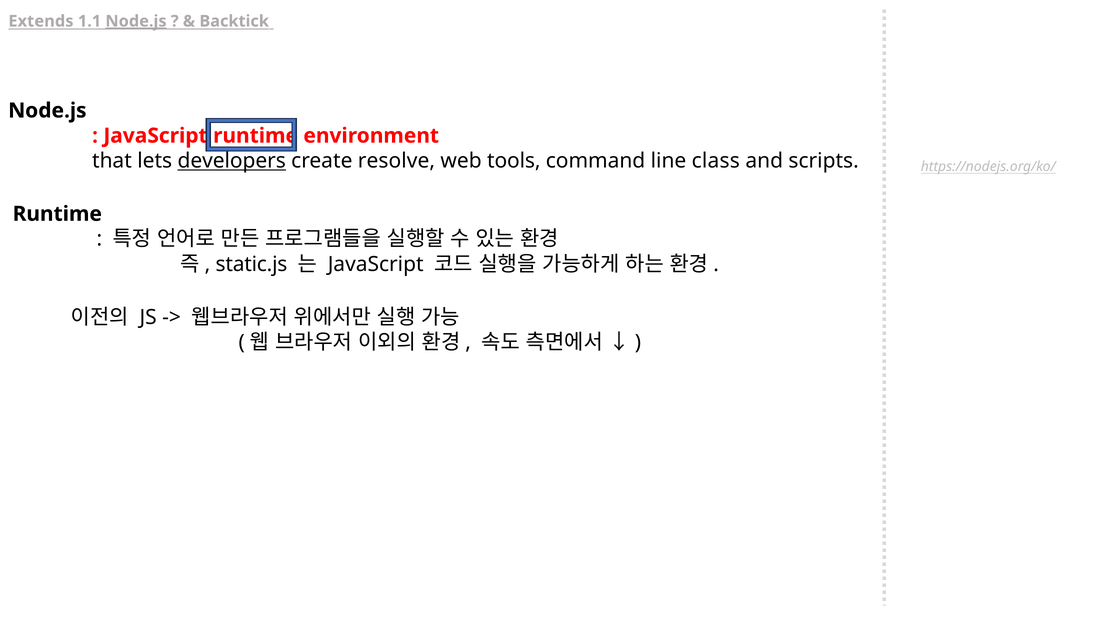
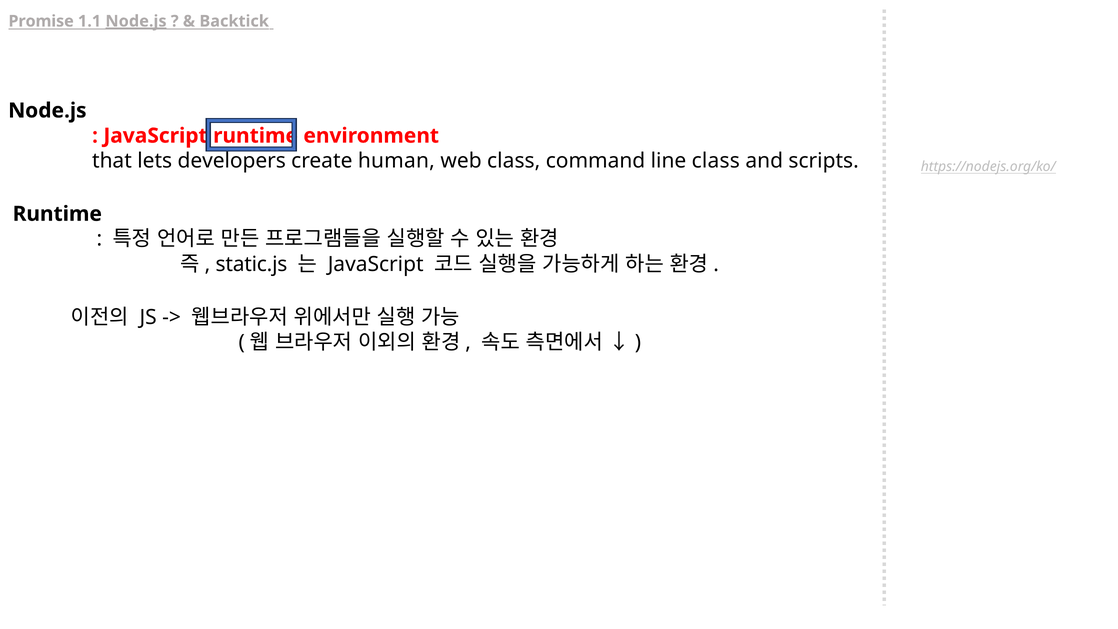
Extends: Extends -> Promise (41, 21)
developers underline: present -> none (232, 161)
resolve: resolve -> human (396, 161)
web tools: tools -> class (514, 161)
